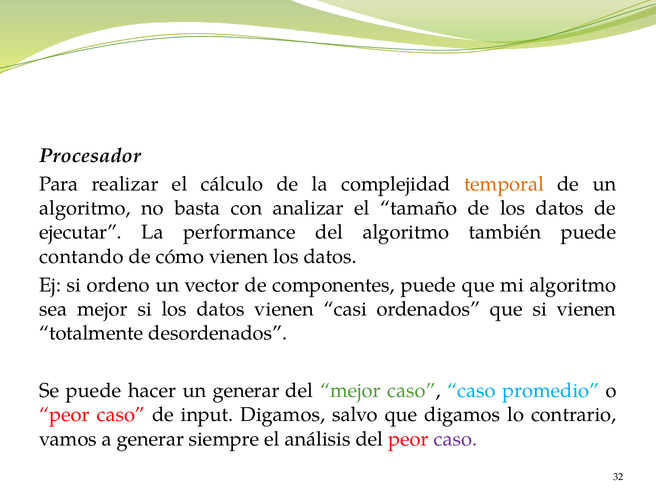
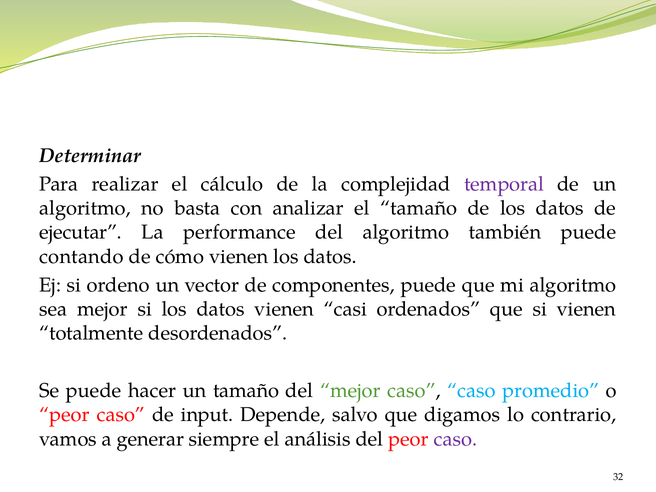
Procesador: Procesador -> Determinar (90, 156)
temporal colour: orange -> purple (504, 184)
un generar: generar -> tamaño (246, 391)
input Digamos: Digamos -> Depende (283, 415)
